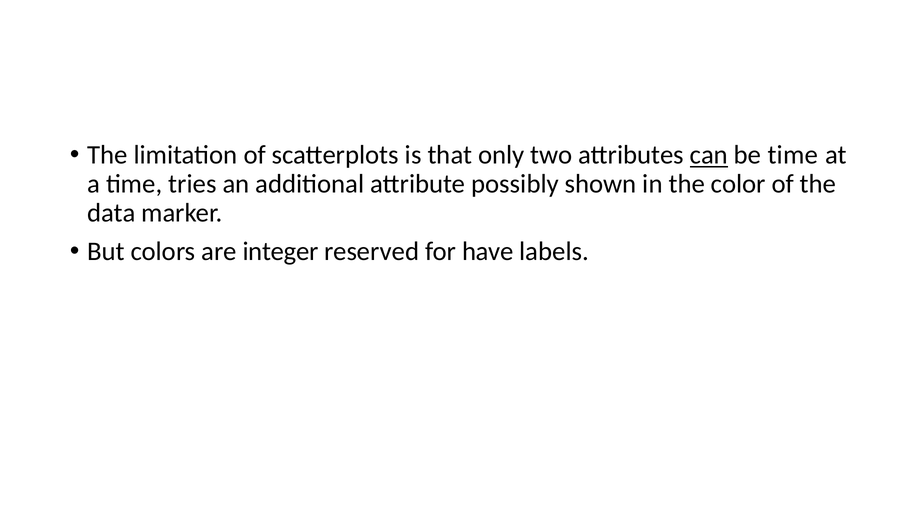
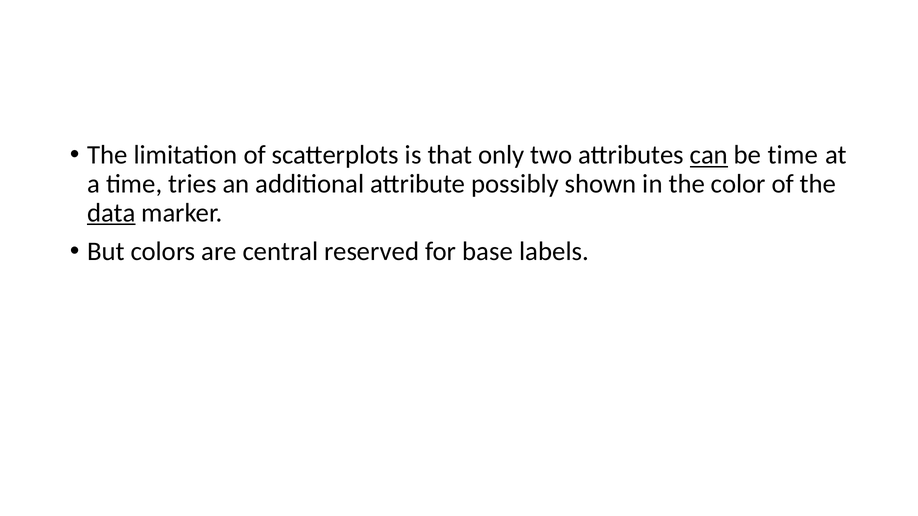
data underline: none -> present (111, 213)
integer: integer -> central (280, 252)
have: have -> base (488, 252)
